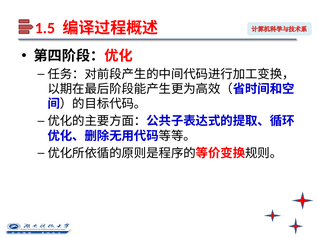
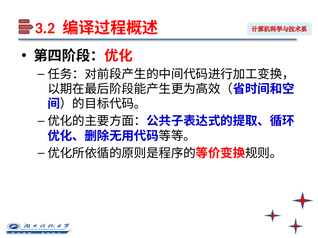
1.5: 1.5 -> 3.2 (45, 28)
